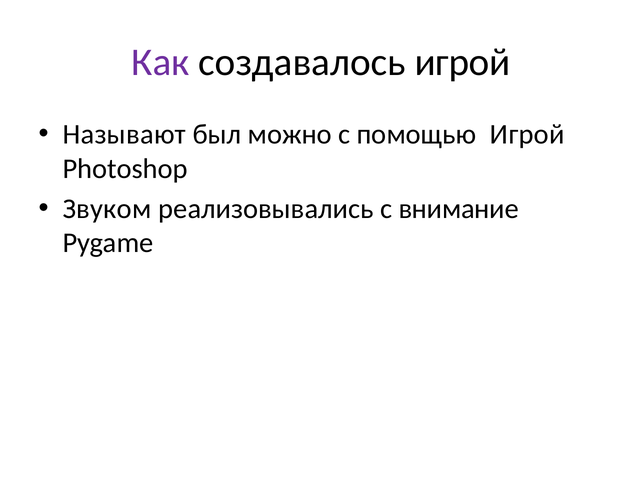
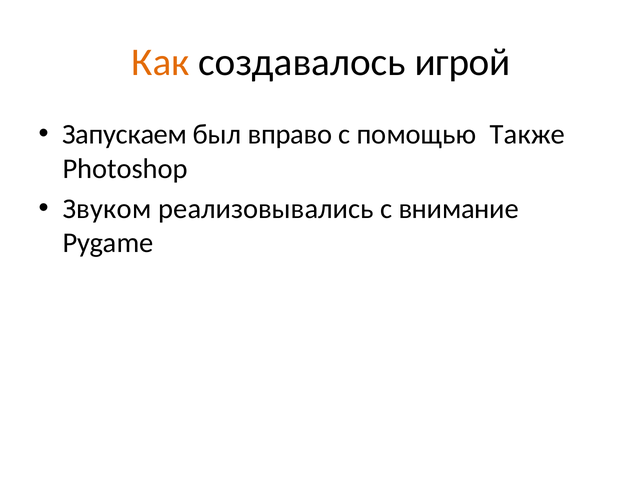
Как colour: purple -> orange (160, 62)
Называют: Называют -> Запускаем (125, 135)
можно: можно -> вправо (290, 135)
помощью Игрой: Игрой -> Также (527, 135)
